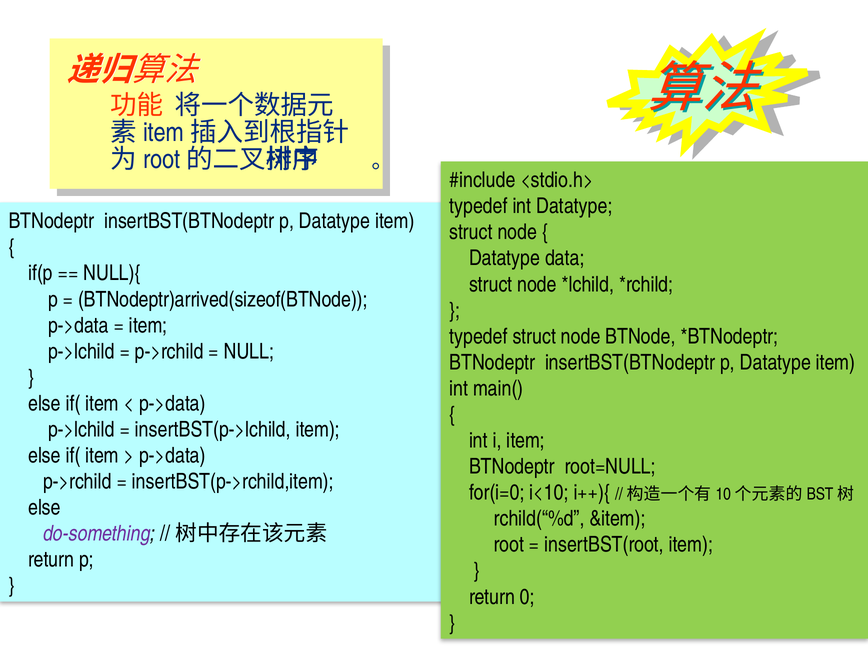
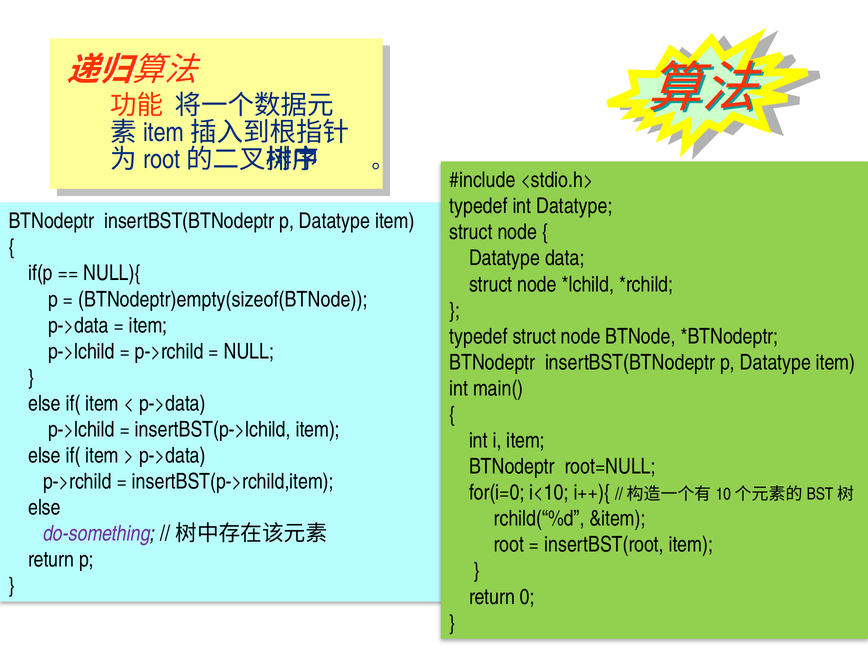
BTNodeptr)arrived(sizeof(BTNode: BTNodeptr)arrived(sizeof(BTNode -> BTNodeptr)empty(sizeof(BTNode (223, 299)
